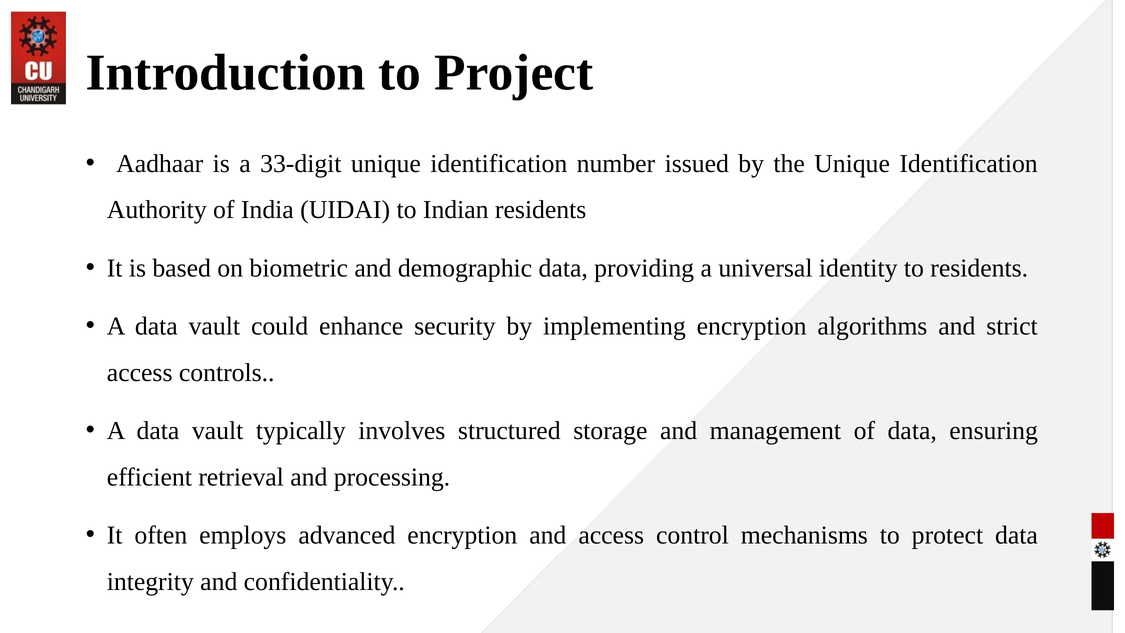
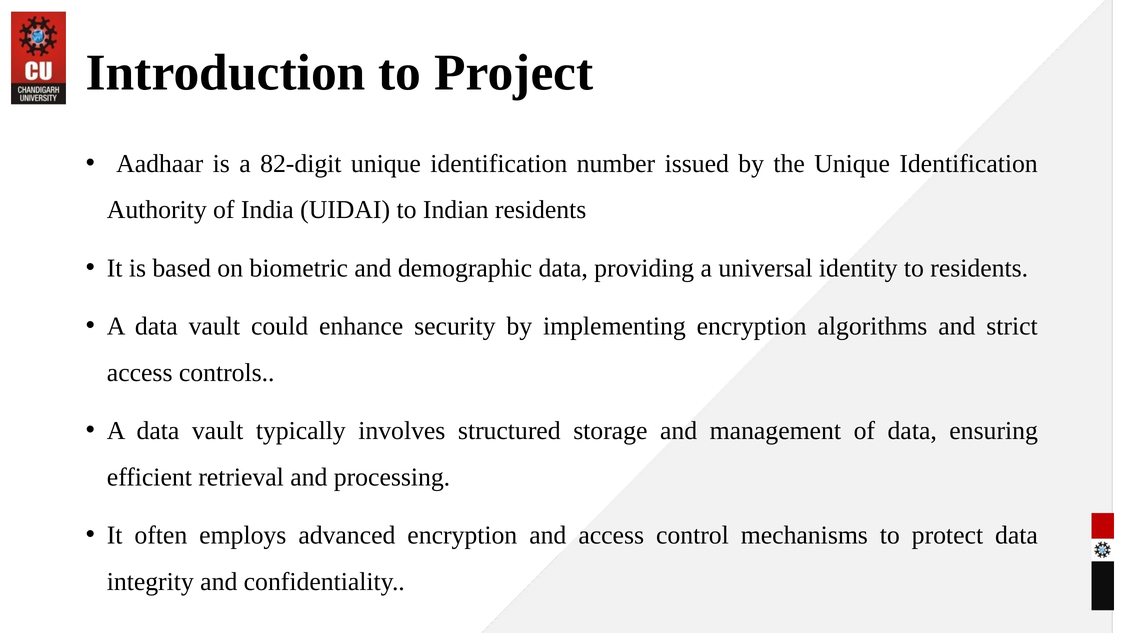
33-digit: 33-digit -> 82-digit (301, 163)
